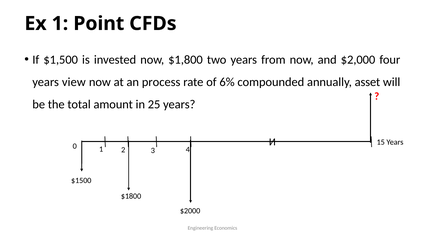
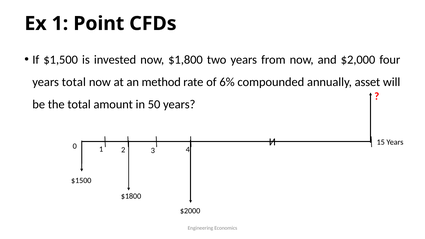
years view: view -> total (74, 82)
process: process -> method (161, 82)
25: 25 -> 50 (154, 104)
